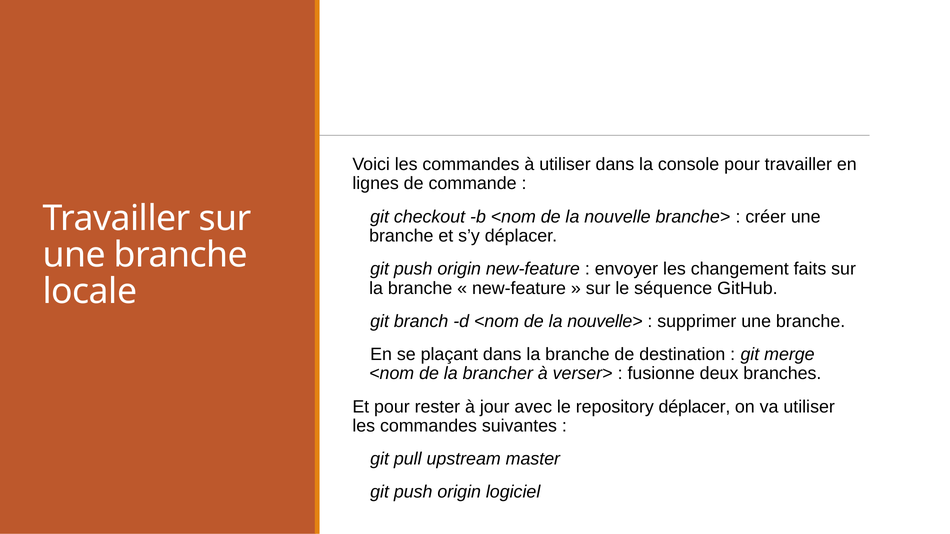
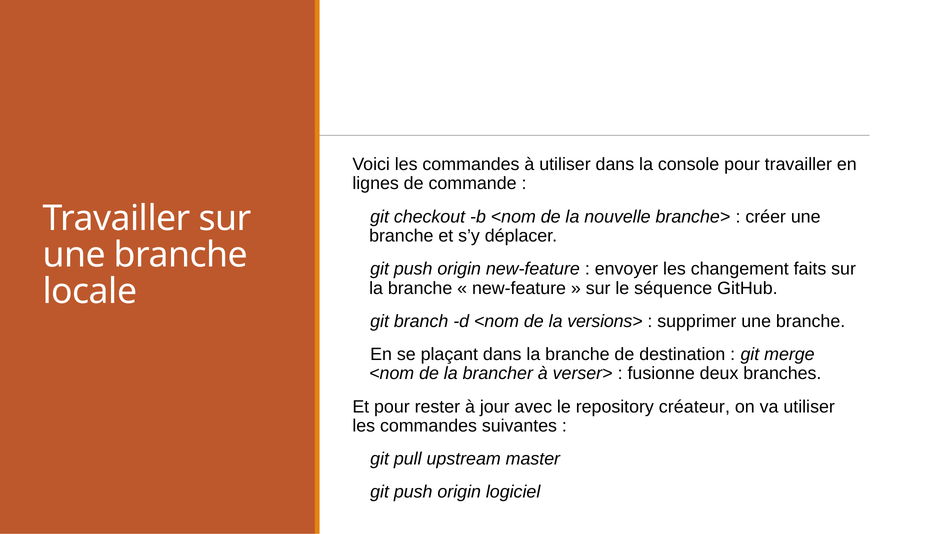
nouvelle>: nouvelle> -> versions> (605, 322)
repository déplacer: déplacer -> créateur (694, 407)
